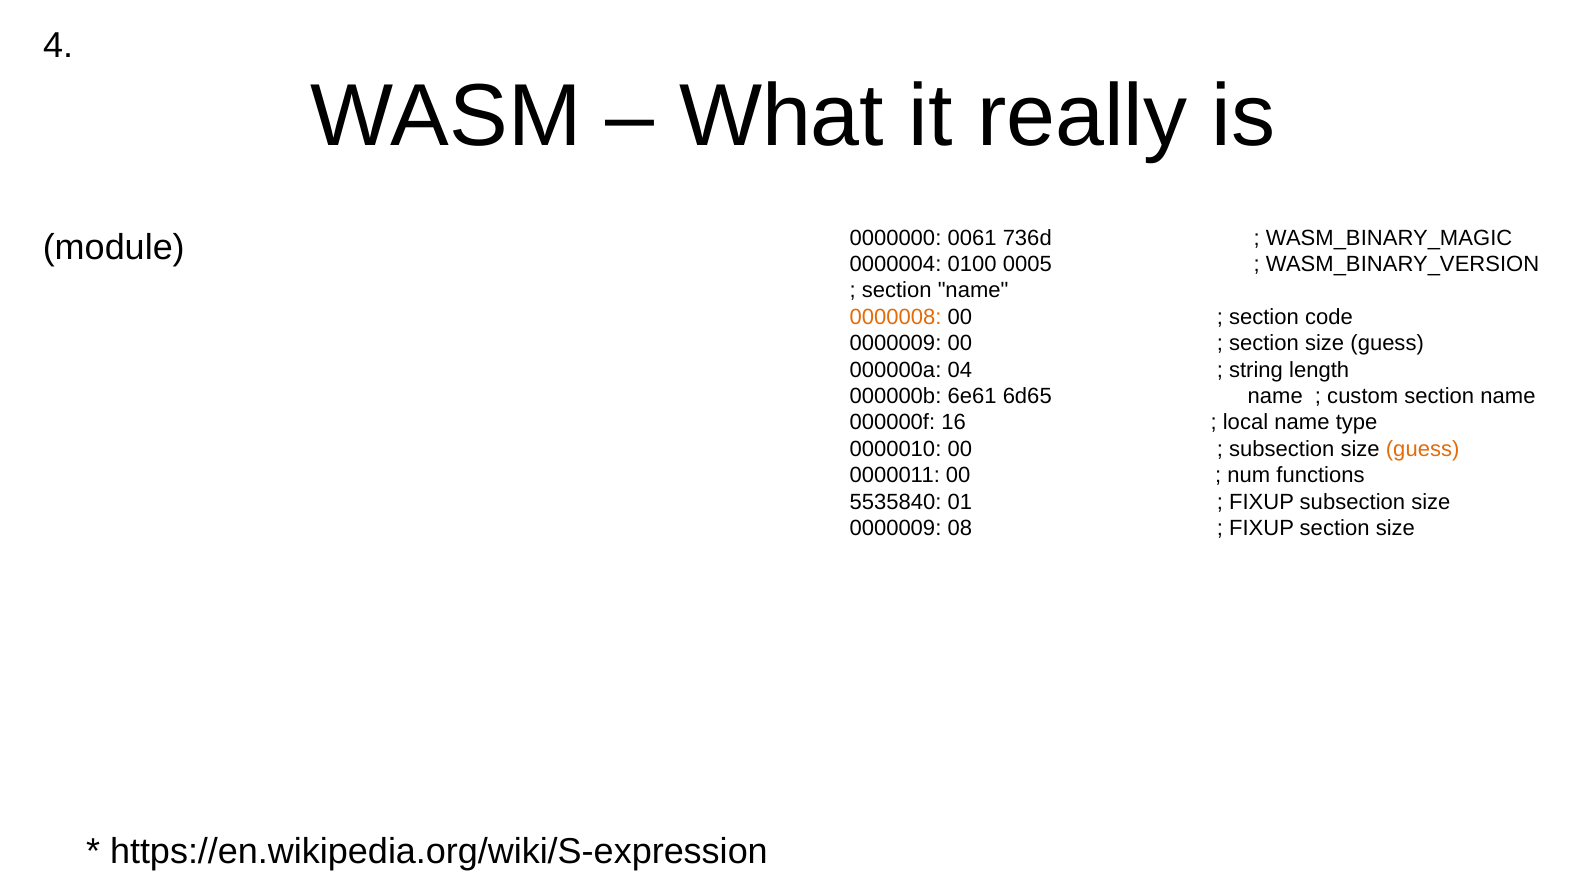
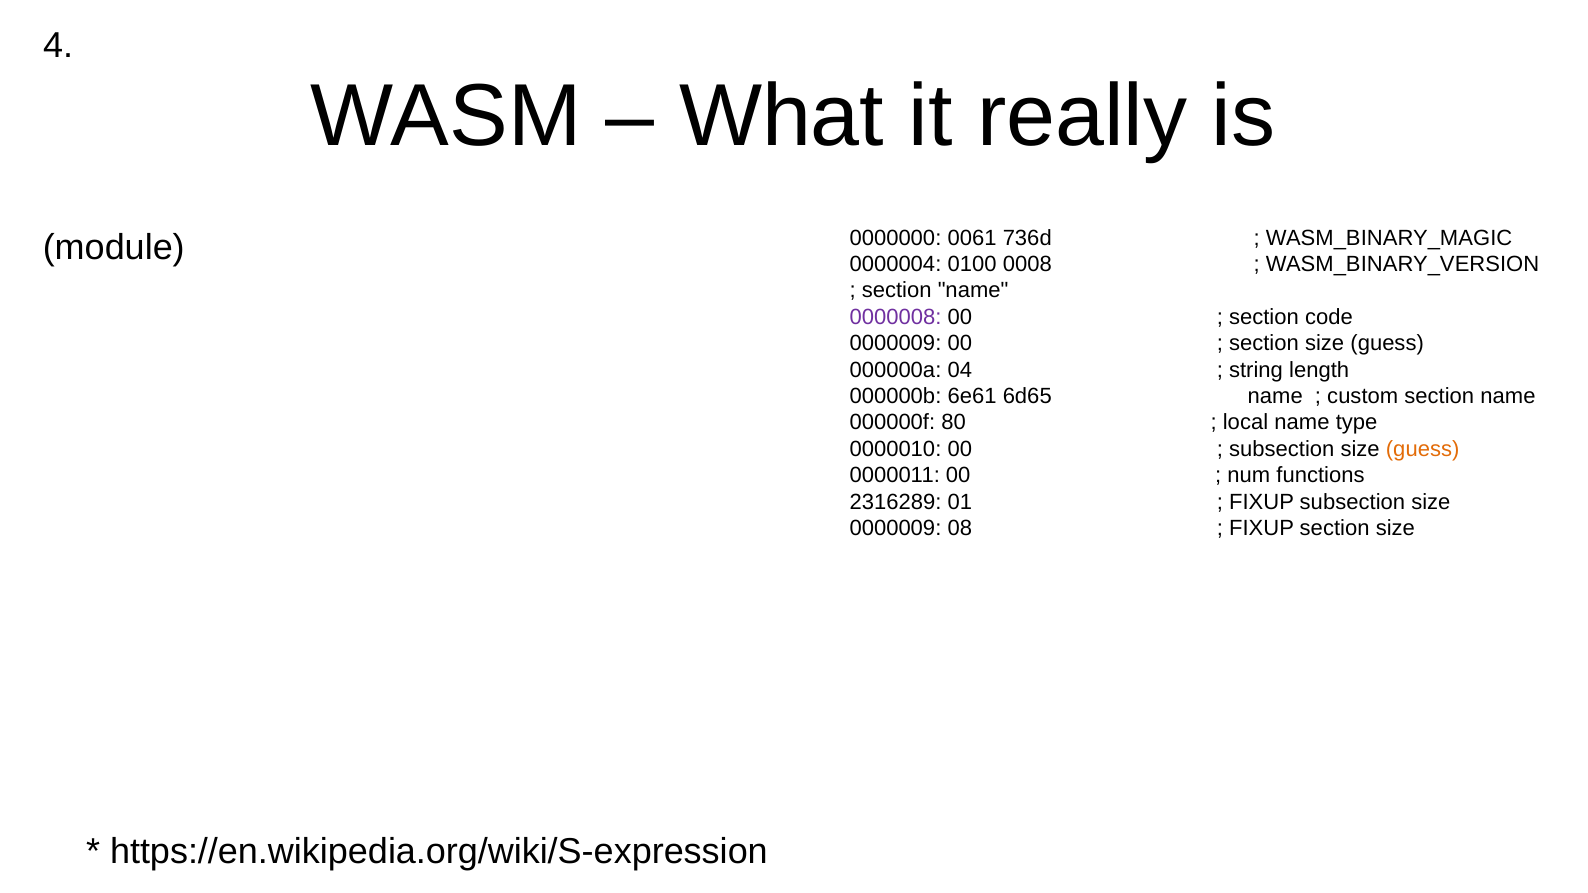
0005: 0005 -> 0008 (1027, 264)
0000008 colour: orange -> purple (896, 317)
16: 16 -> 80 (954, 423)
5535840: 5535840 -> 2316289 (896, 502)
